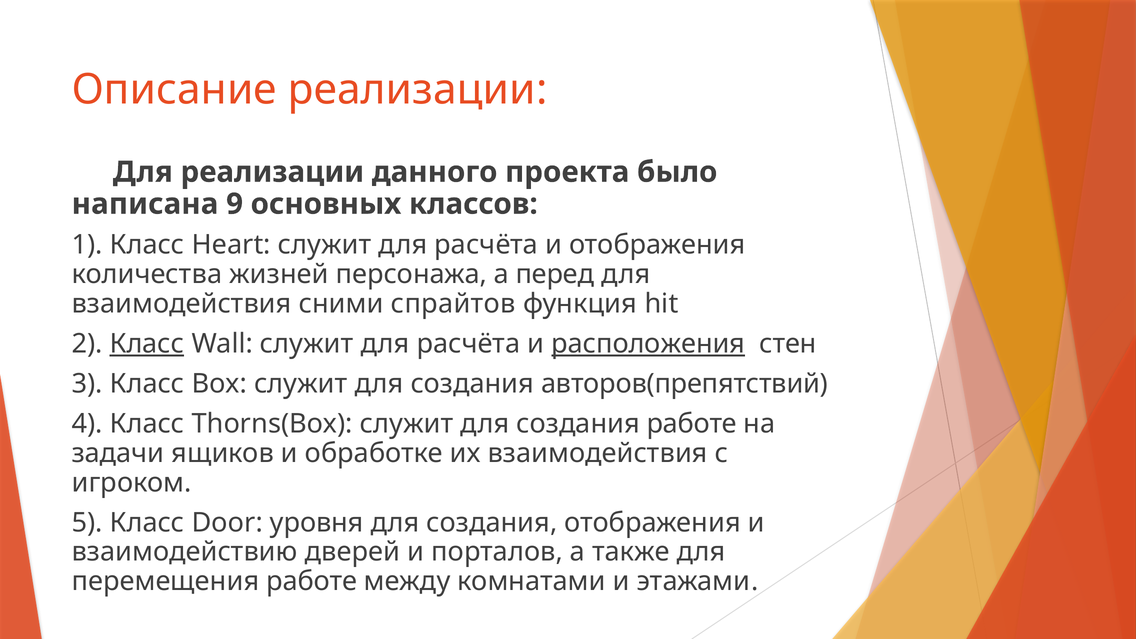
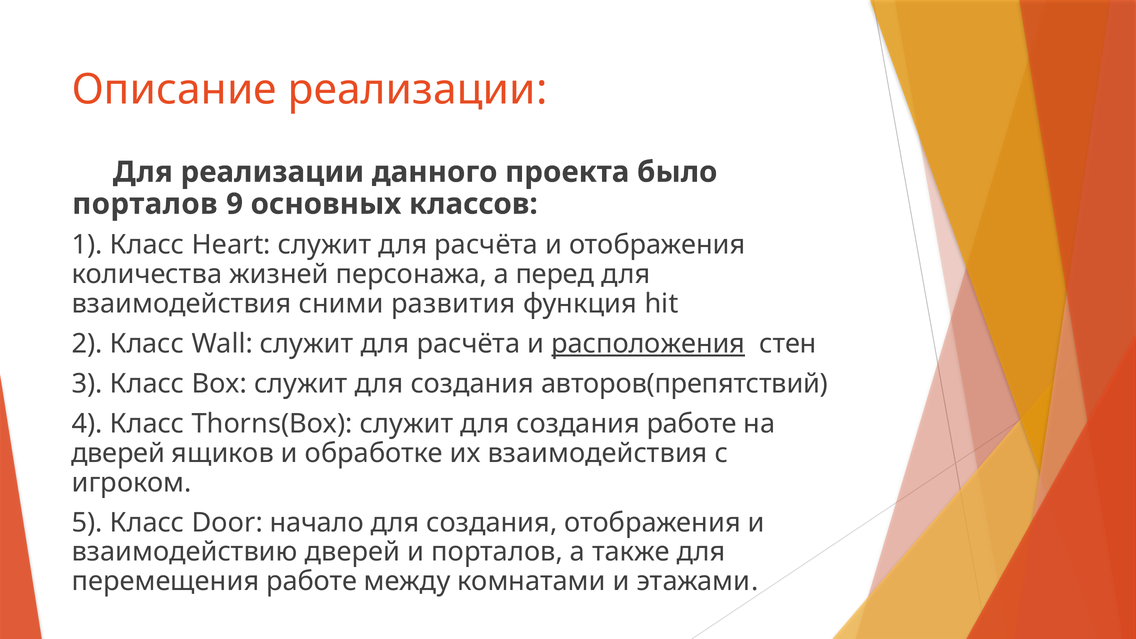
написана: написана -> порталов (145, 204)
спрайтов: спрайтов -> развития (453, 304)
Класс underline: present -> none (147, 344)
задачи: задачи -> дверей (118, 453)
уровня: уровня -> начало (317, 523)
